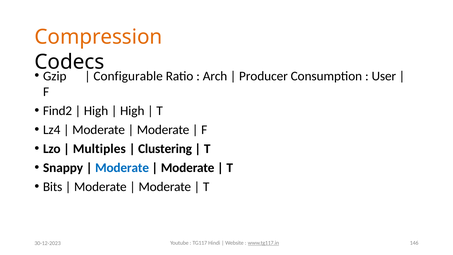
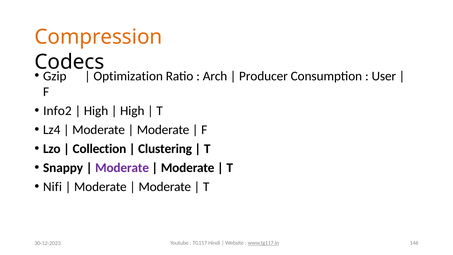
Configurable: Configurable -> Optimization (128, 76)
Find2: Find2 -> Info2 (57, 111)
Multiples: Multiples -> Collection (99, 149)
Moderate colour: blue -> purple (122, 168)
Bits: Bits -> Nifi (53, 187)
